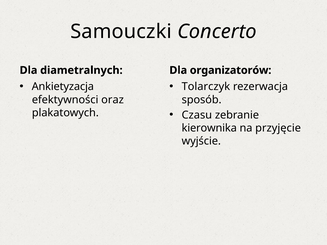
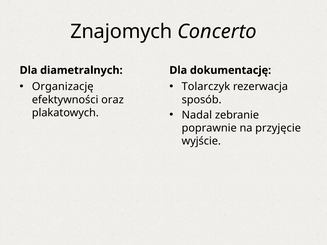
Samouczki: Samouczki -> Znajomych (121, 32)
organizatorów: organizatorów -> dokumentację (231, 70)
Ankietyzacja: Ankietyzacja -> Organizację (63, 87)
Czasu: Czasu -> Nadal (197, 115)
kierownika: kierownika -> poprawnie (209, 128)
